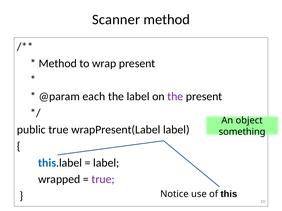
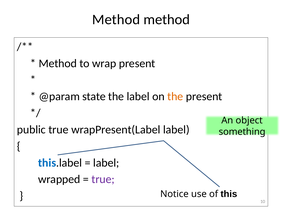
Scanner: Scanner -> Method (116, 20)
each: each -> state (94, 97)
the colour: purple -> orange (175, 97)
